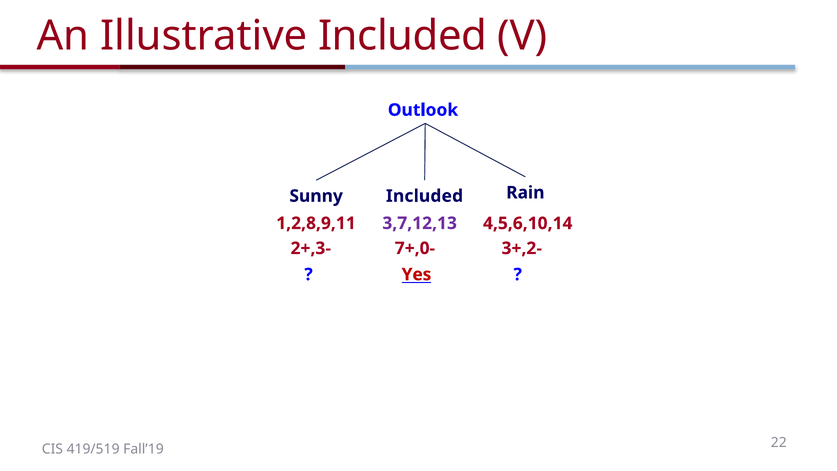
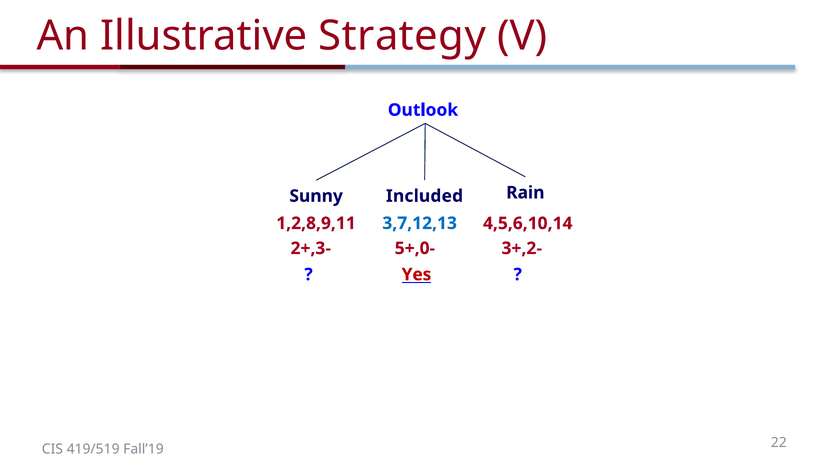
Illustrative Included: Included -> Strategy (402, 36)
3,7,12,13 colour: purple -> blue (420, 223)
7+,0-: 7+,0- -> 5+,0- (415, 248)
